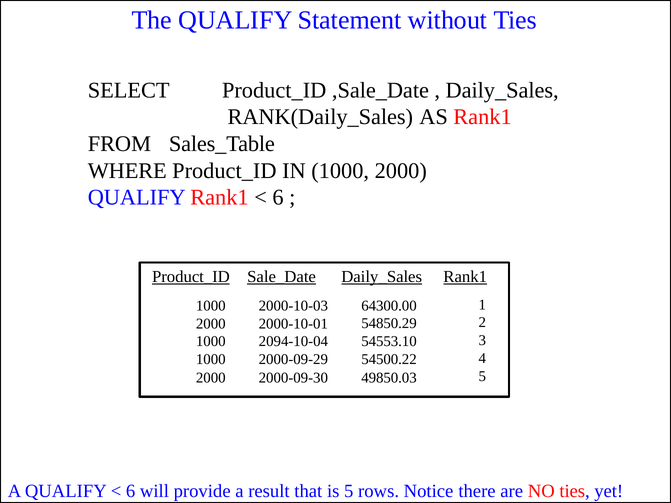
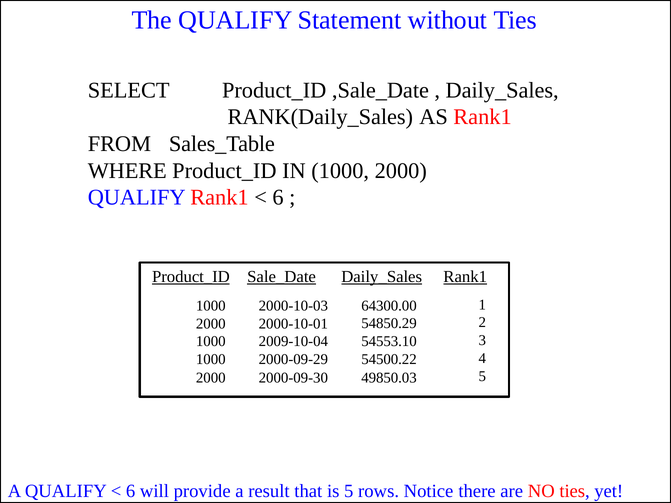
2094-10-04: 2094-10-04 -> 2009-10-04 (293, 342)
